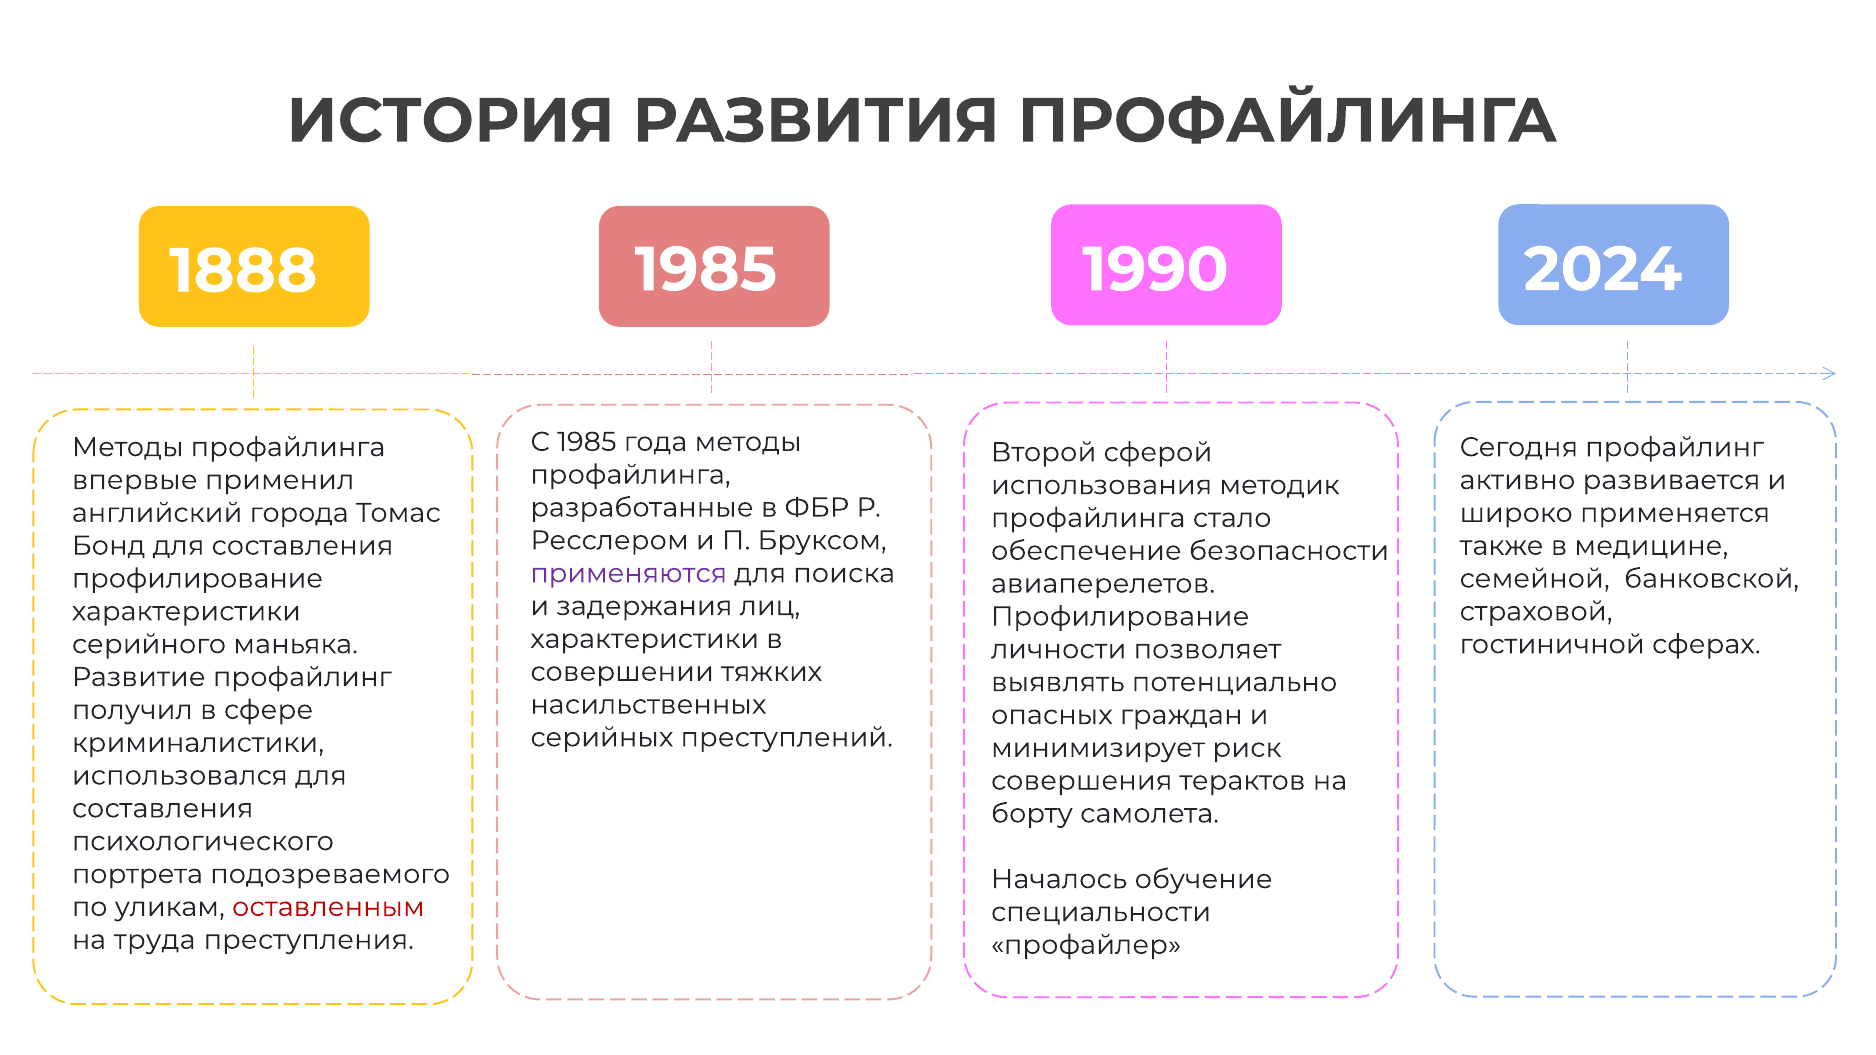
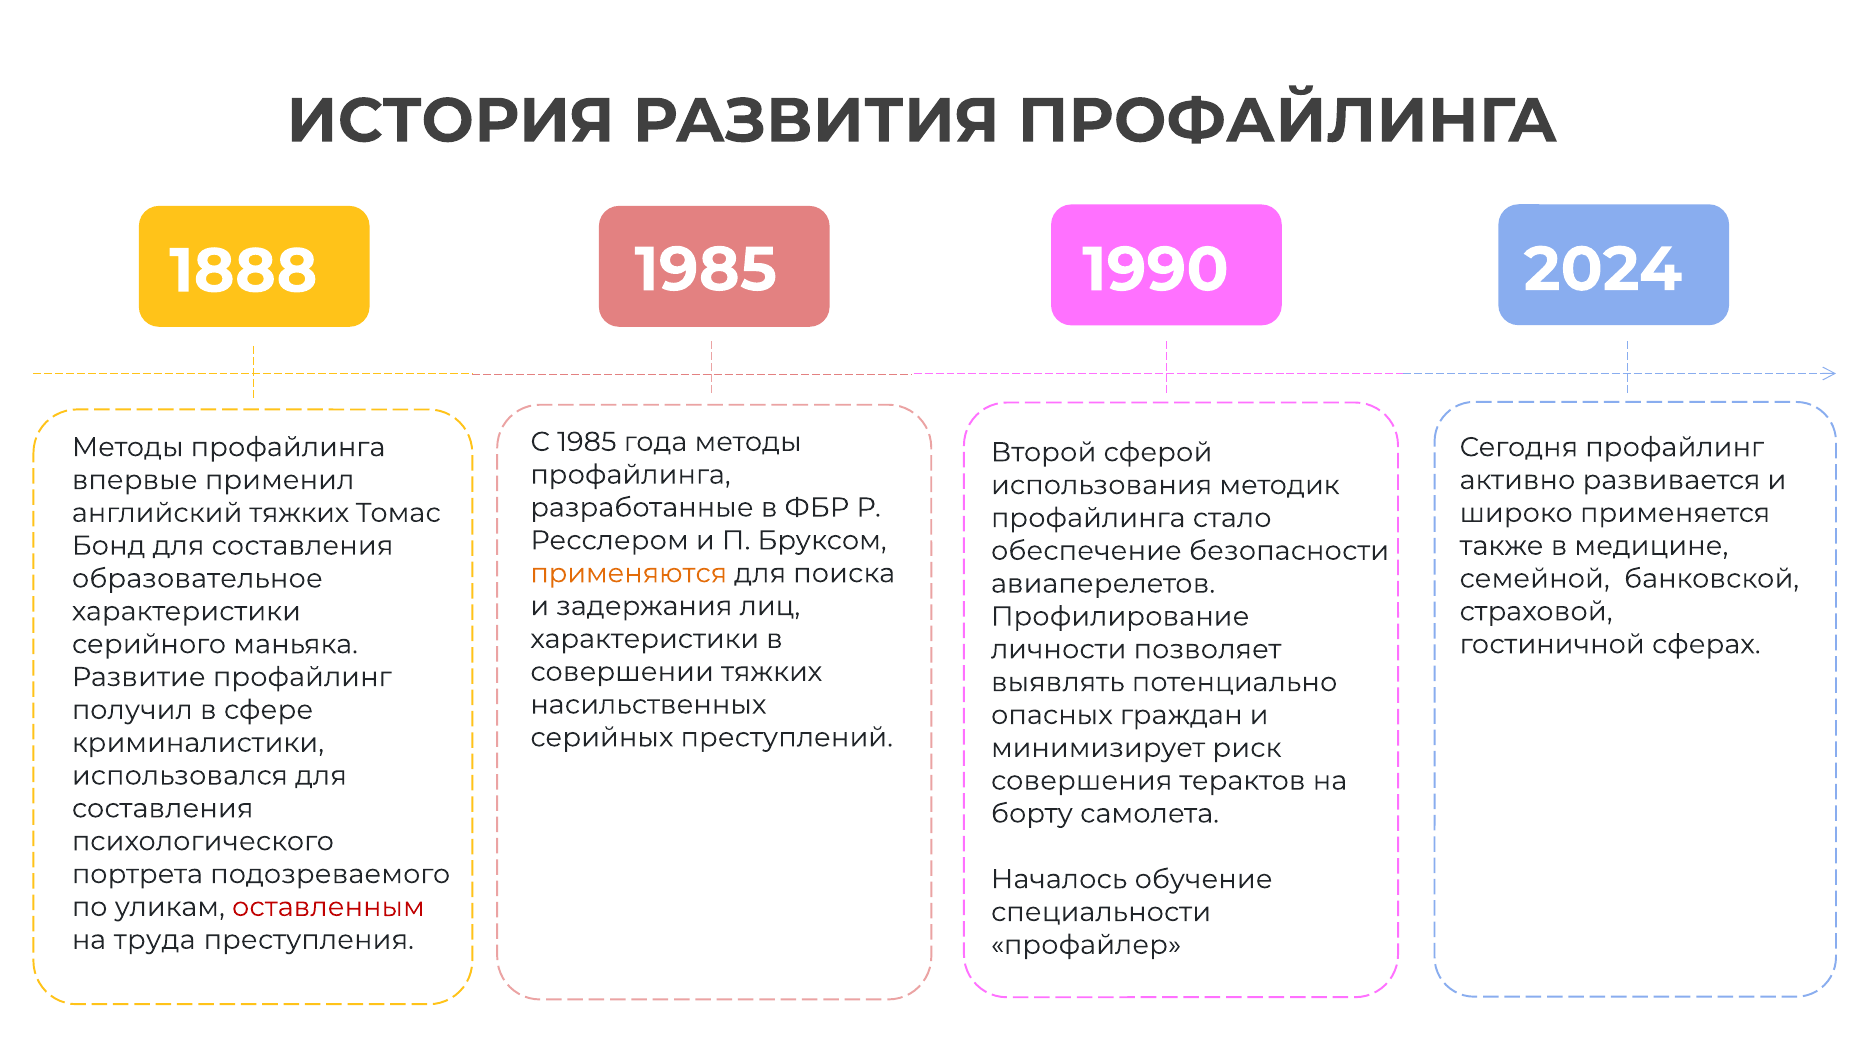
английский города: города -> тяжких (299, 513)
применяются colour: purple -> orange (629, 573)
профилирование: профилирование -> образовательное (197, 579)
